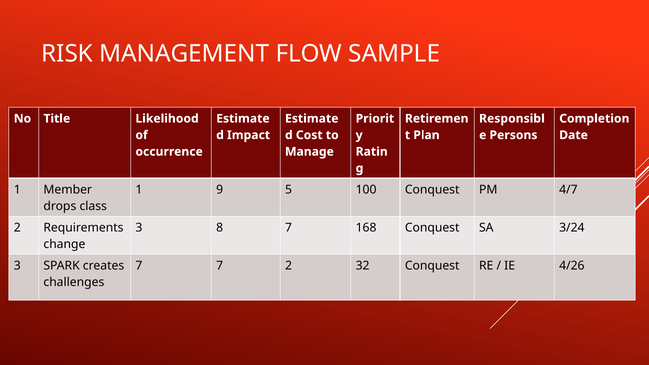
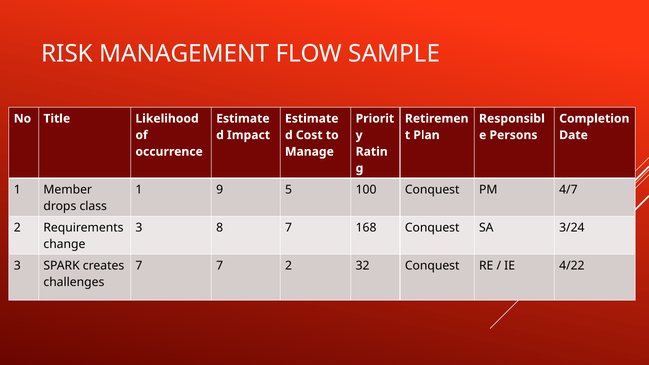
4/26: 4/26 -> 4/22 (572, 266)
